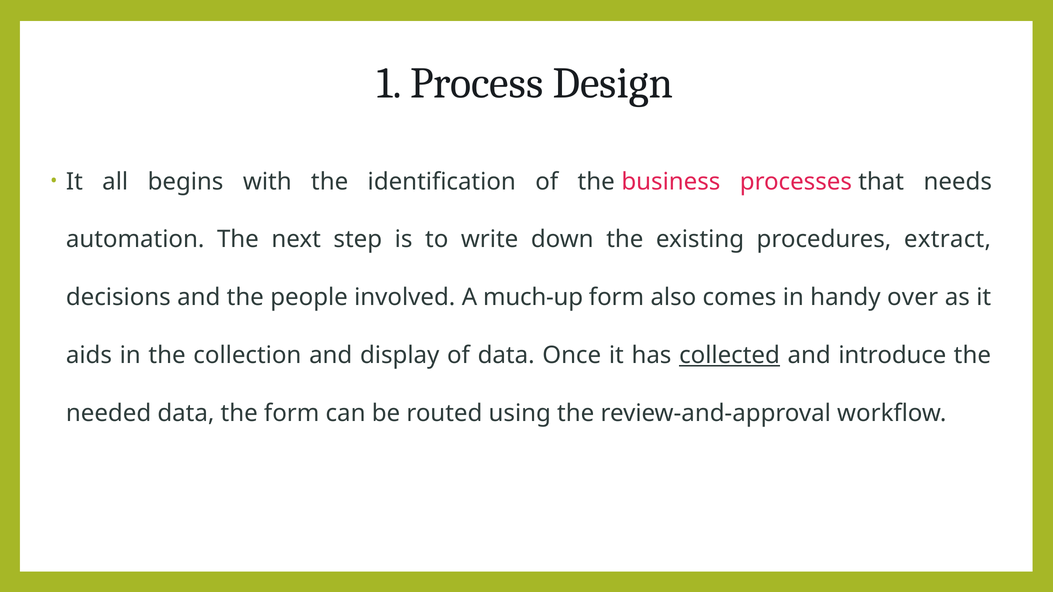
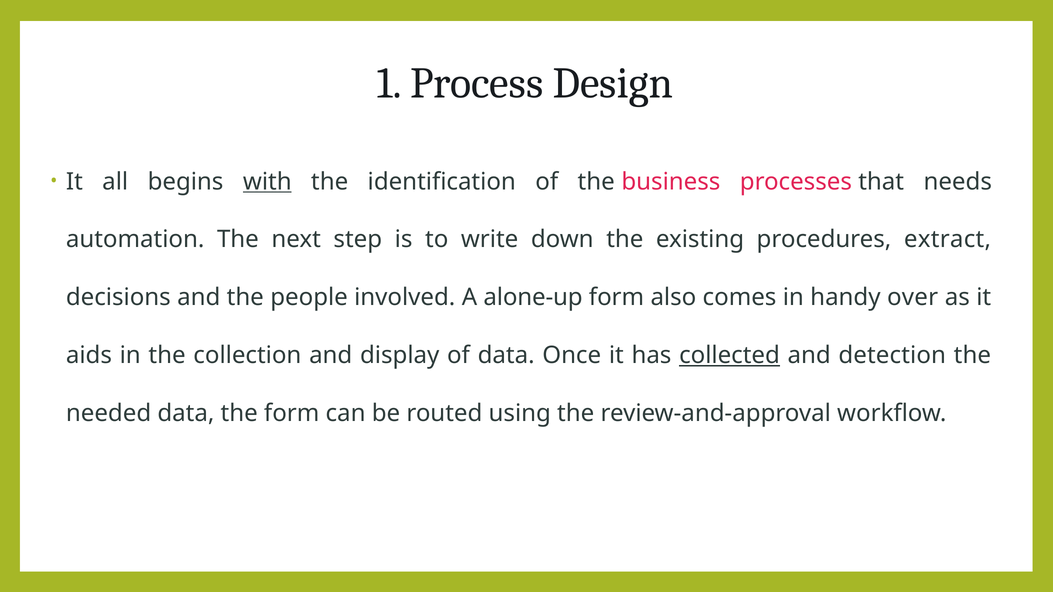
with underline: none -> present (267, 182)
much-up: much-up -> alone-up (533, 297)
introduce: introduce -> detection (892, 355)
